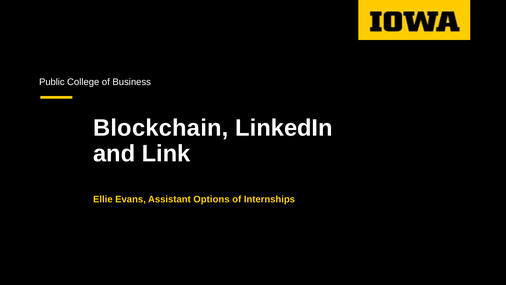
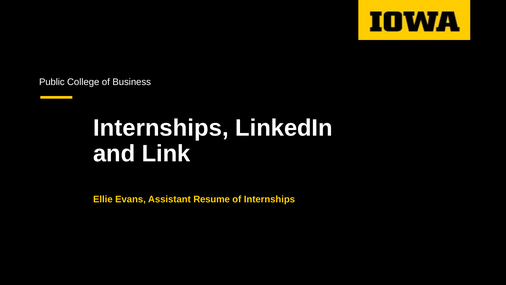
Blockchain: Blockchain -> Internships (161, 128)
Options: Options -> Resume (212, 199)
